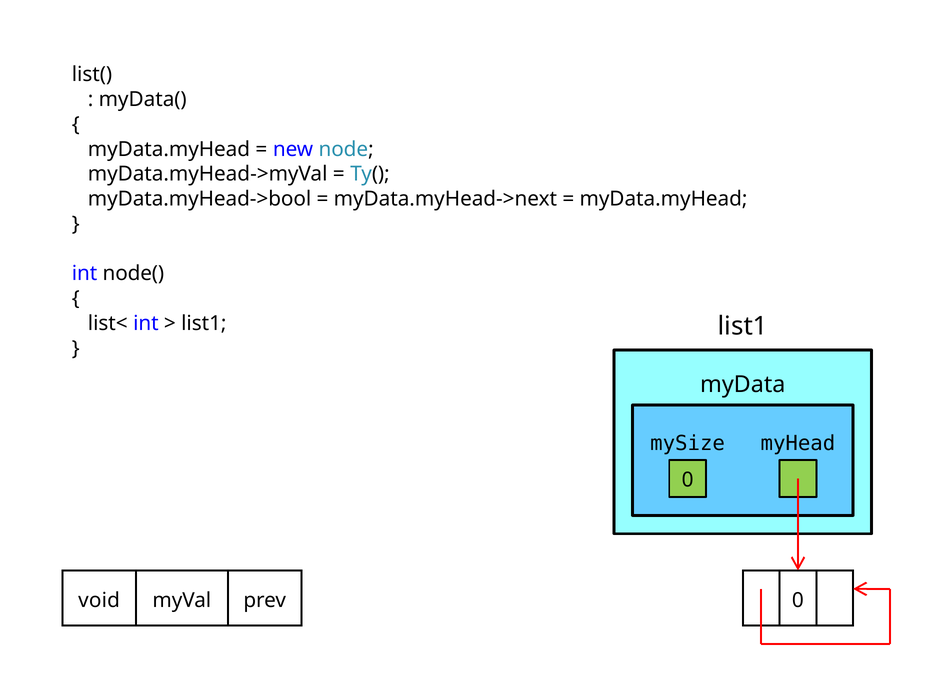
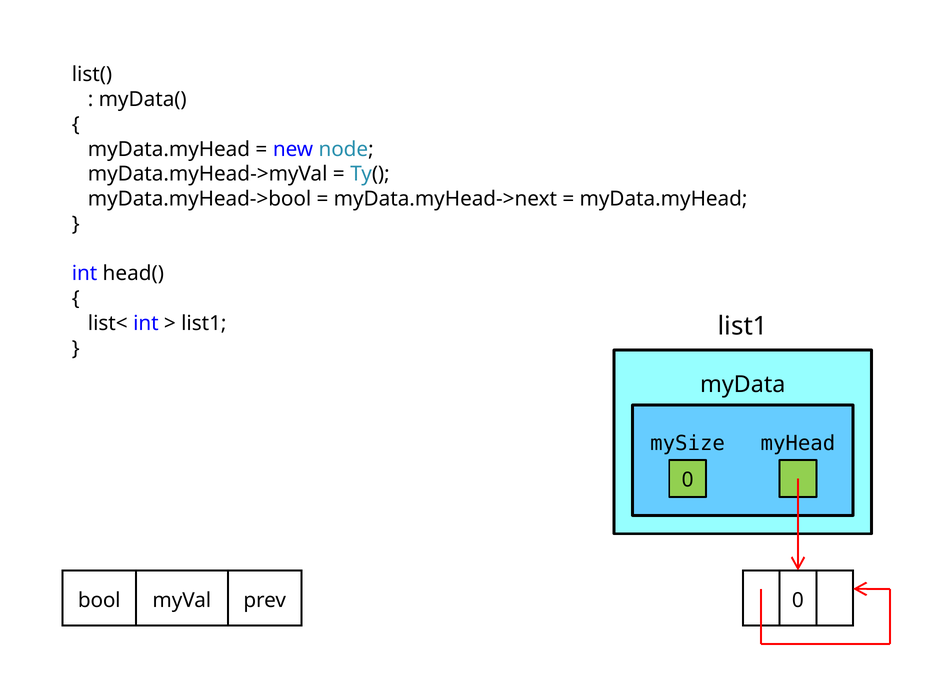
node(: node( -> head( (133, 274)
void: void -> bool (99, 601)
